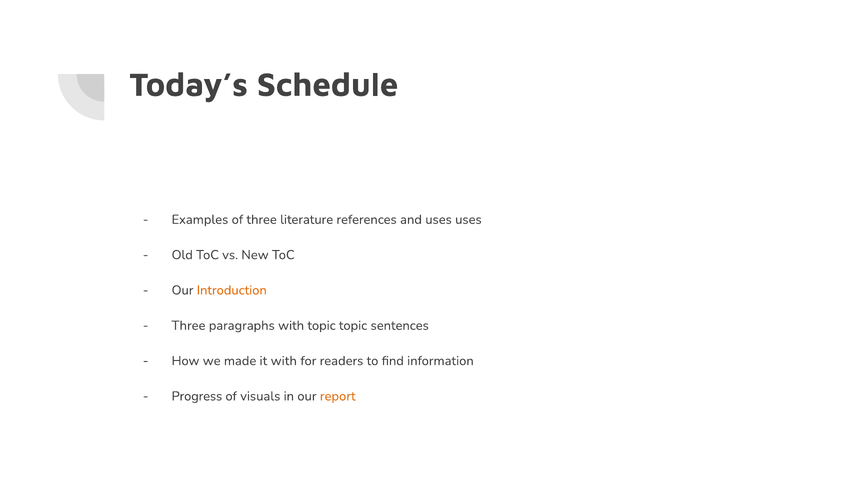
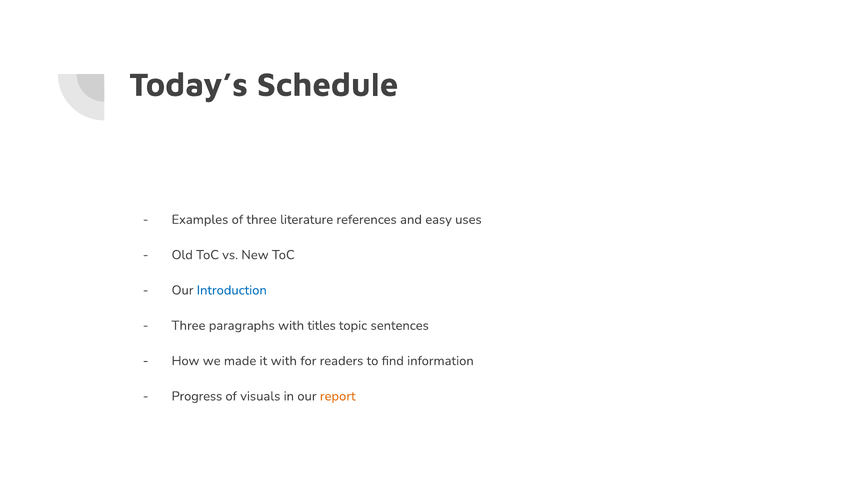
and uses: uses -> easy (439, 219)
Introduction colour: orange -> blue (232, 290)
with topic: topic -> titles (322, 325)
